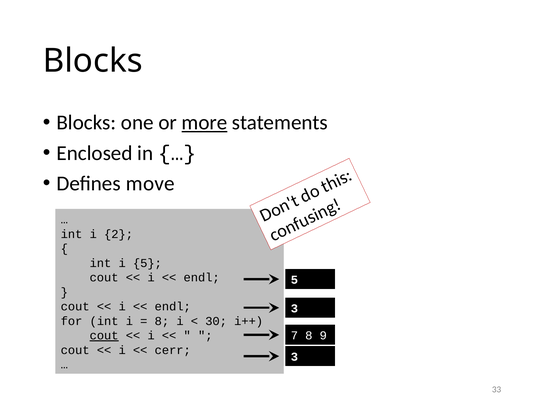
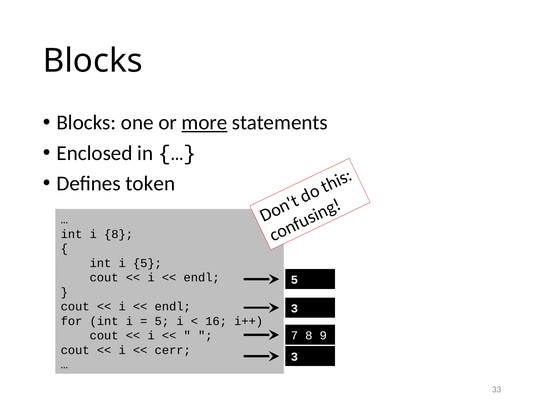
move: move -> token (150, 183)
i 2: 2 -> 8 (119, 234)
8: 8 -> 5 (162, 321)
30: 30 -> 16 (216, 321)
cout underline: present -> none (104, 336)
